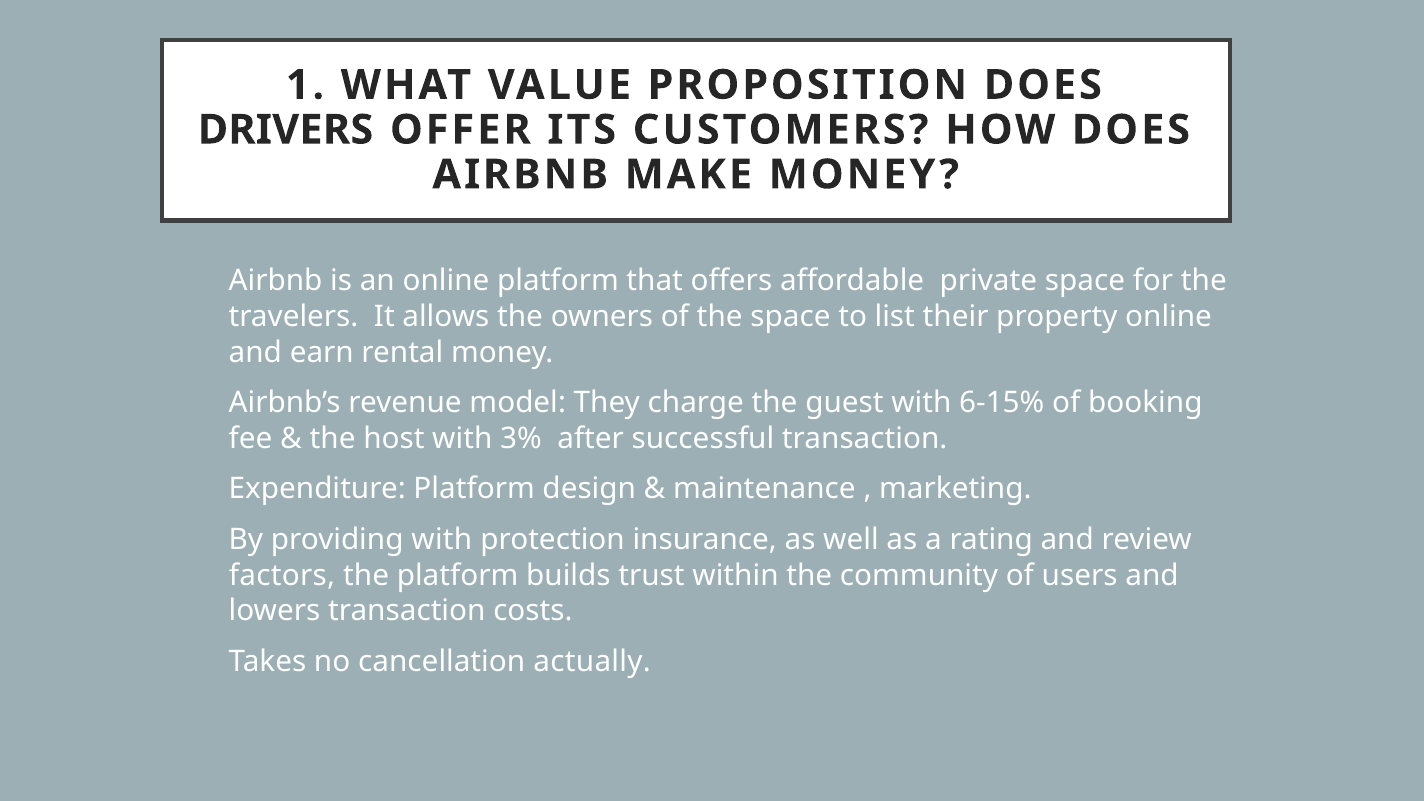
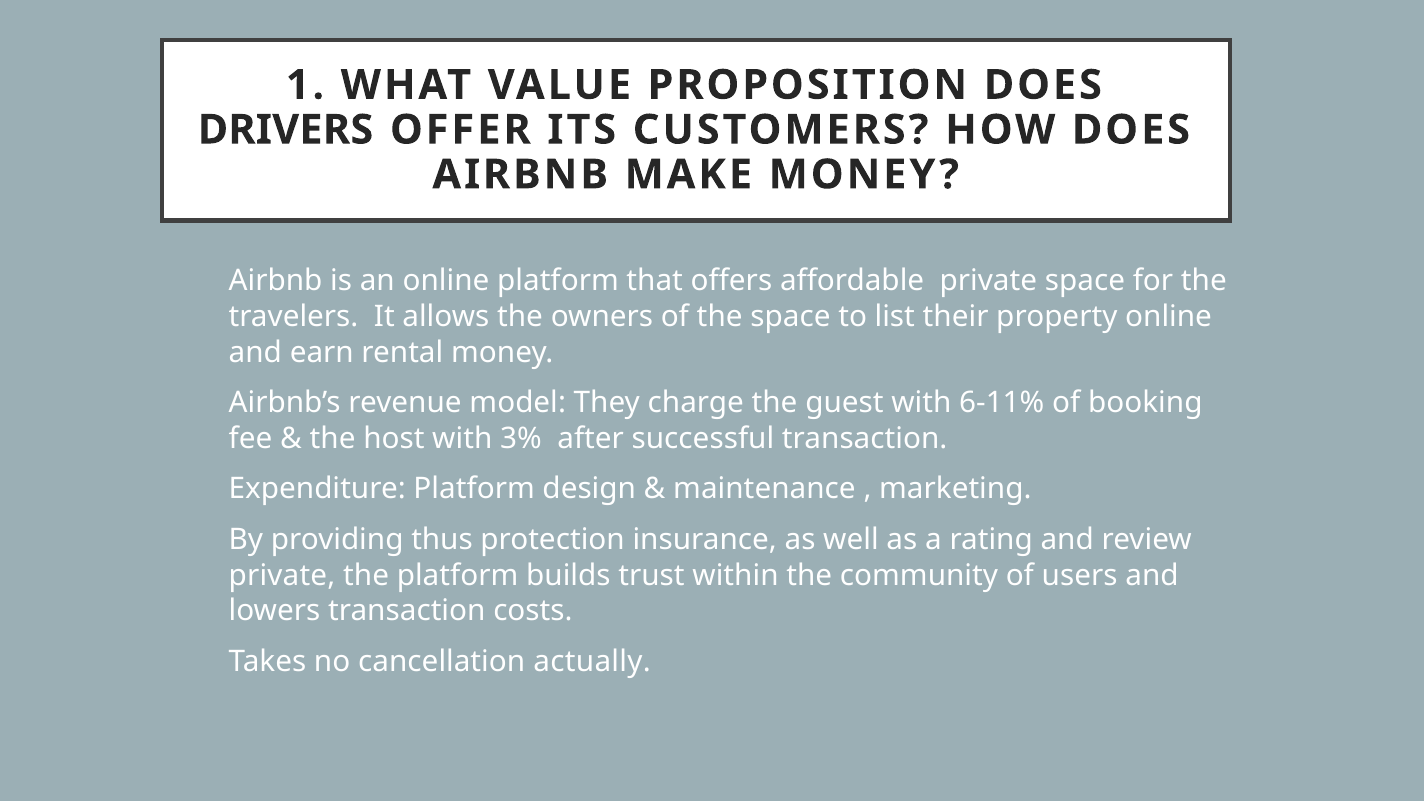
6-15%: 6-15% -> 6-11% (1002, 403)
providing with: with -> thus (442, 540)
factors: factors -> private (282, 575)
